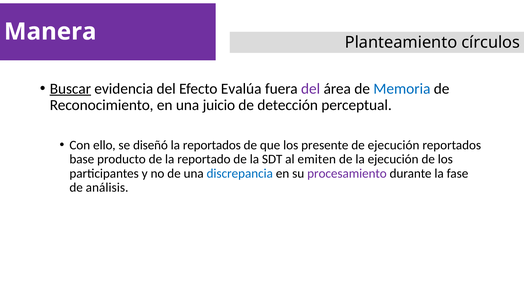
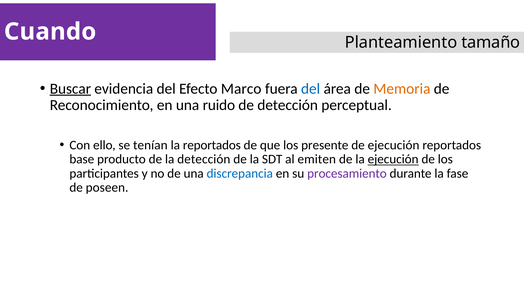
Manera: Manera -> Cuando (50, 32)
círculos: círculos -> tamaño (491, 42)
Evalúa: Evalúa -> Marco (241, 89)
del colour: purple -> blue (311, 89)
Memoria colour: blue -> orange (402, 89)
juicio: juicio -> ruido (219, 105)
diseñó: diseñó -> tenían (150, 145)
la reportado: reportado -> detección (204, 159)
ejecución underline: none -> present (393, 159)
análisis: análisis -> poseen (107, 187)
